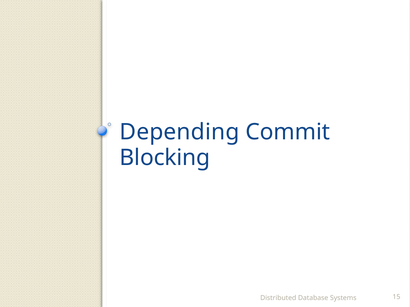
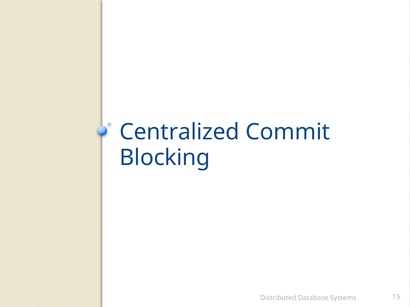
Depending: Depending -> Centralized (180, 132)
